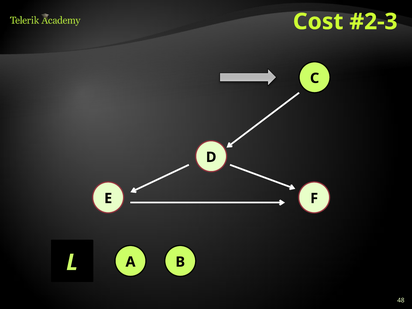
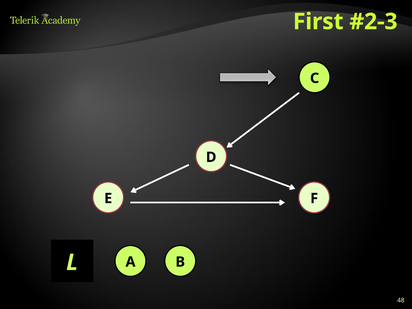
Cost: Cost -> First (318, 22)
